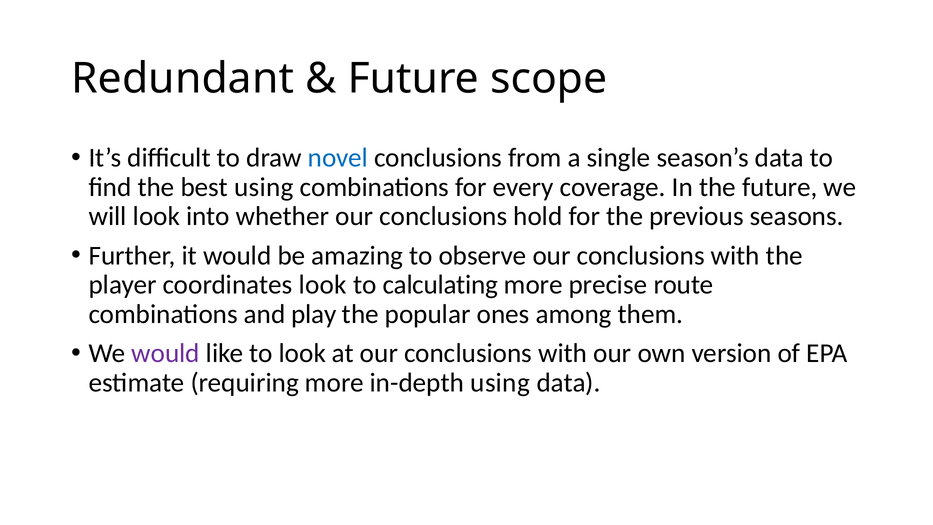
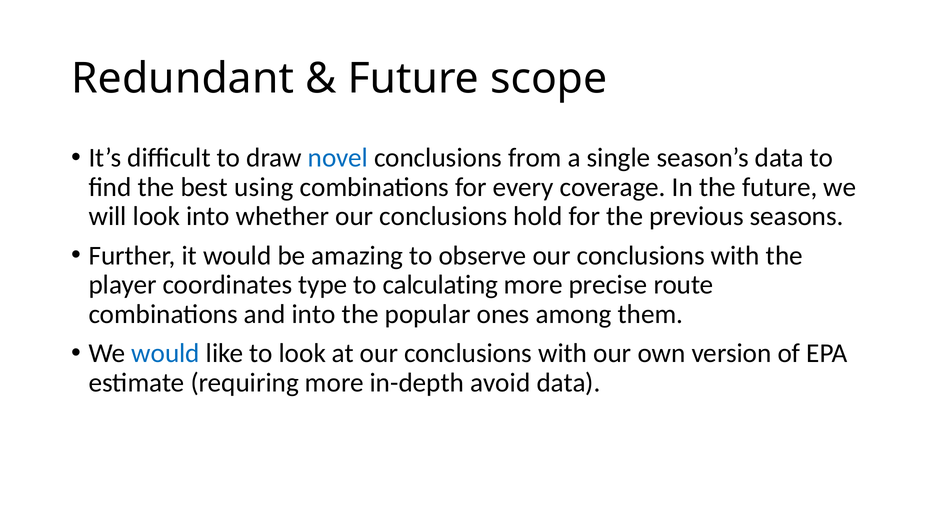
coordinates look: look -> type (323, 285)
and play: play -> into (314, 314)
would colour: purple -> blue (166, 353)
in-depth using: using -> avoid (500, 383)
